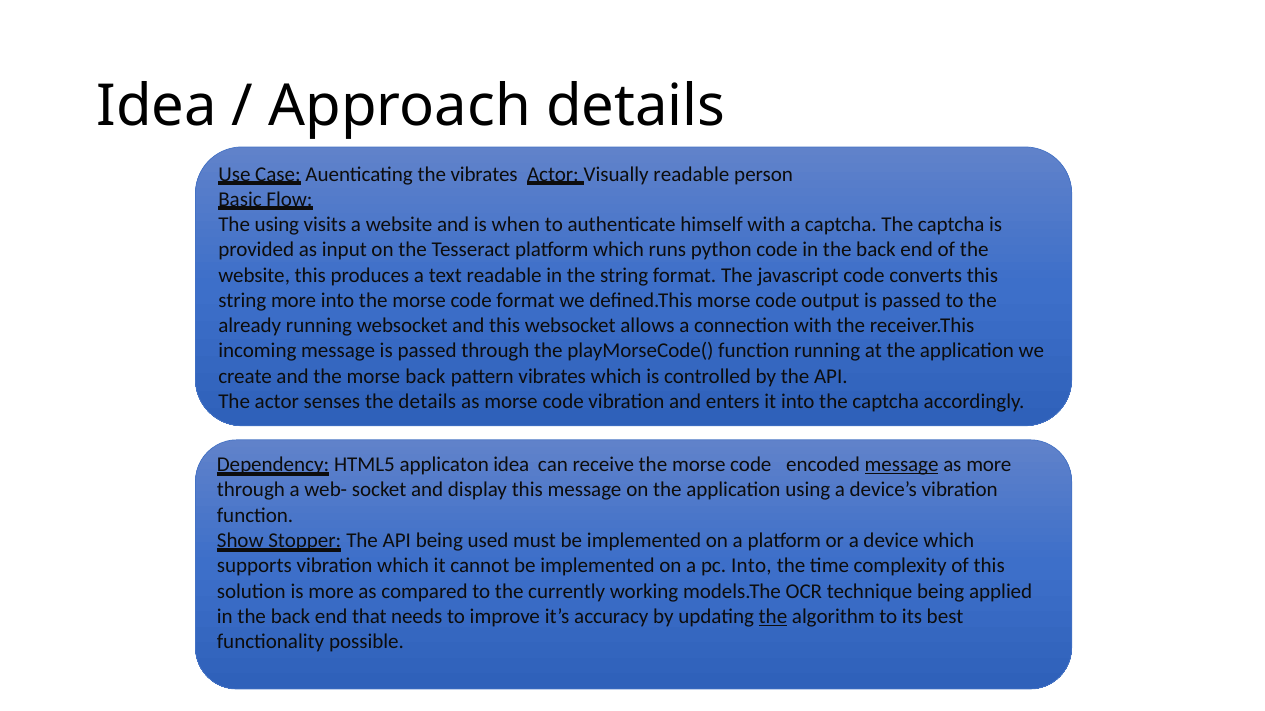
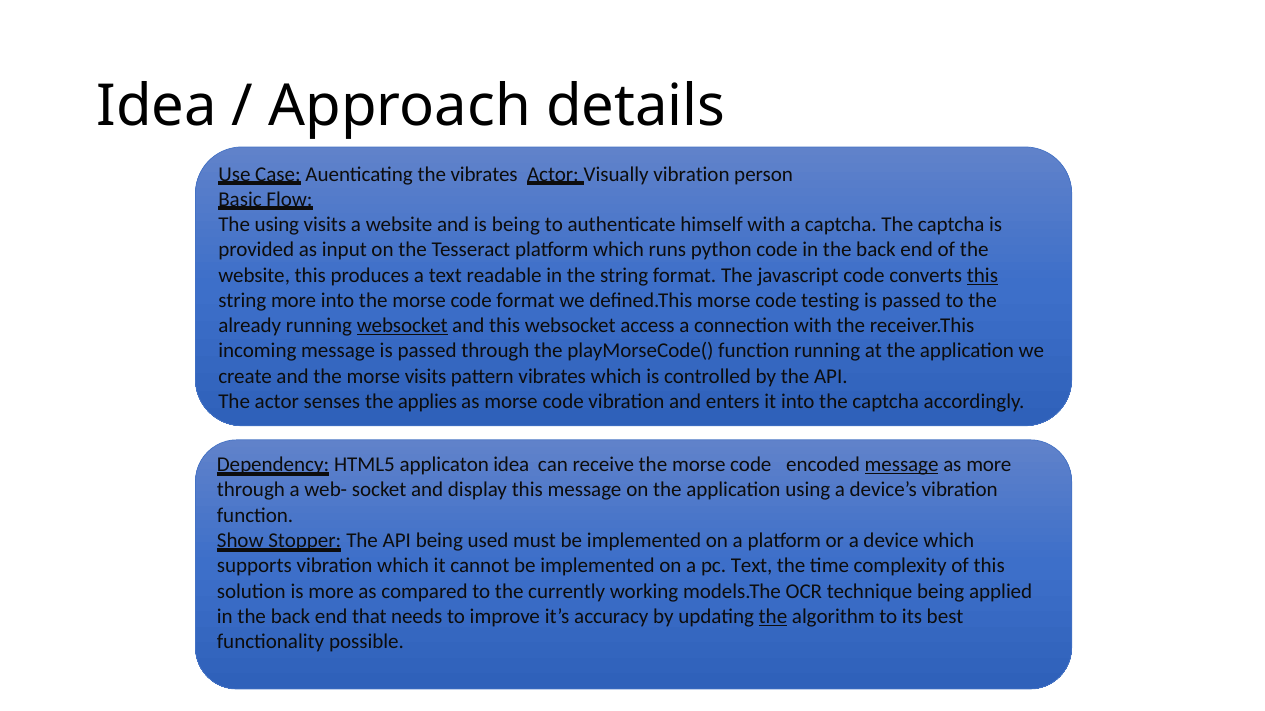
Visually readable: readable -> vibration (691, 174)
is when: when -> being (516, 225)
this underline: none -> present (982, 275)
output: output -> testing (830, 301)
websocket underline: none -> present (402, 326)
allows: allows -> access (648, 326)
morse back: back -> visits (426, 377)
the details: details -> applies (428, 402)
pc Into: Into -> Text (752, 566)
